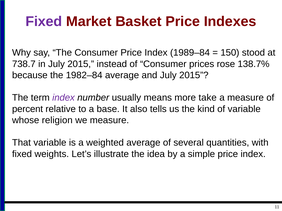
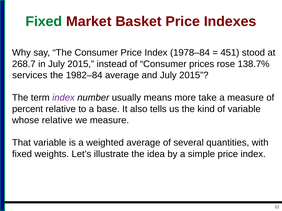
Fixed colour: purple -> green (44, 21)
1989–84: 1989–84 -> 1978–84 (190, 53)
150: 150 -> 451 (230, 53)
738.7: 738.7 -> 268.7 (24, 64)
because: because -> services (30, 75)
whose religion: religion -> relative (57, 120)
